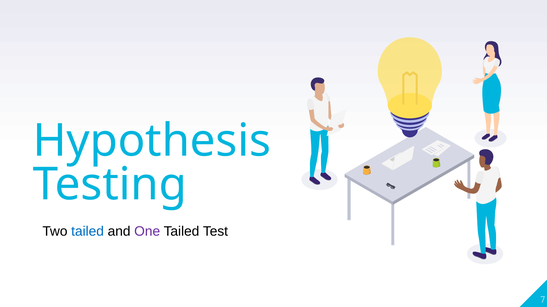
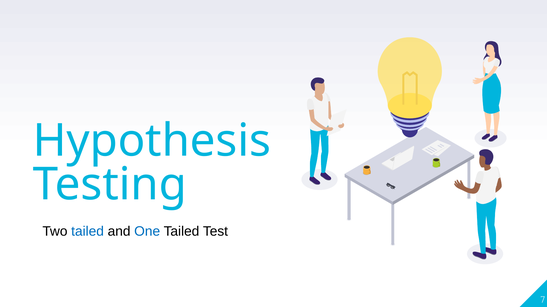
One colour: purple -> blue (147, 232)
